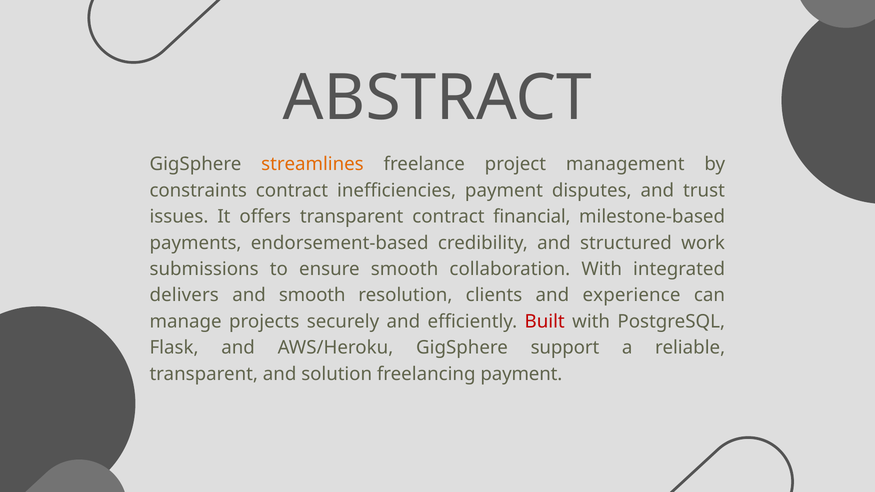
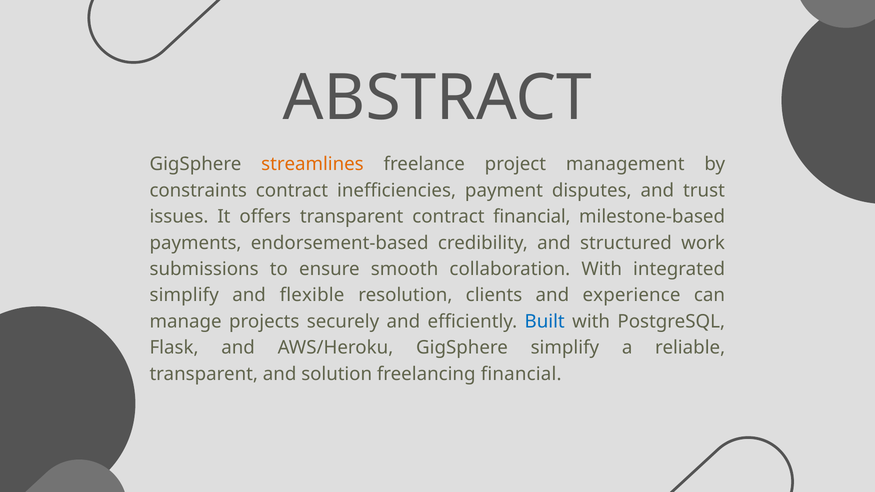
delivers: delivers -> simplify (184, 295)
and smooth: smooth -> flexible (312, 295)
Built colour: red -> blue (545, 322)
GigSphere support: support -> simplify (565, 348)
freelancing payment: payment -> financial (521, 374)
